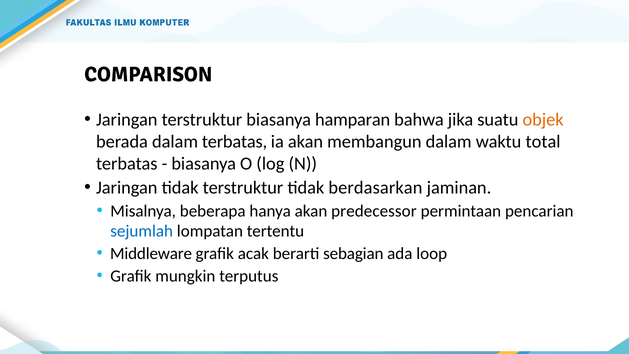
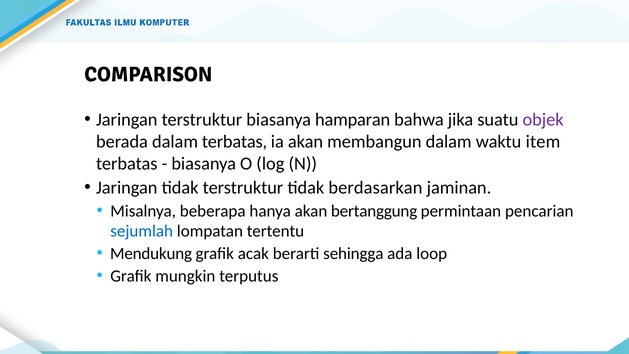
objek colour: orange -> purple (543, 120)
total: total -> item (543, 142)
predecessor: predecessor -> bertanggung (374, 211)
Middleware: Middleware -> Mendukung (151, 254)
sebagian: sebagian -> sehingga (353, 254)
